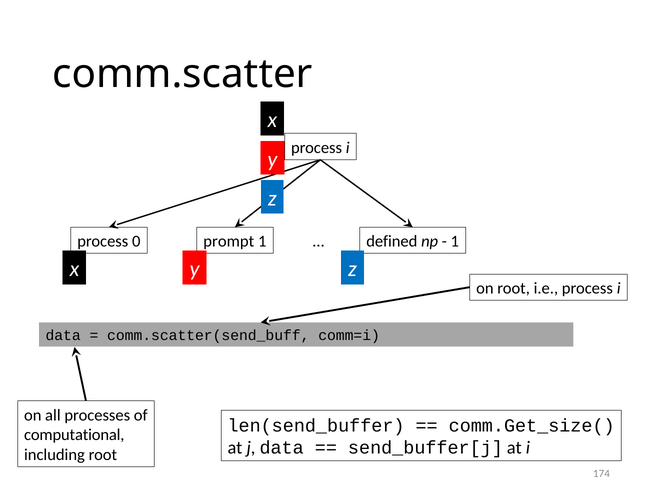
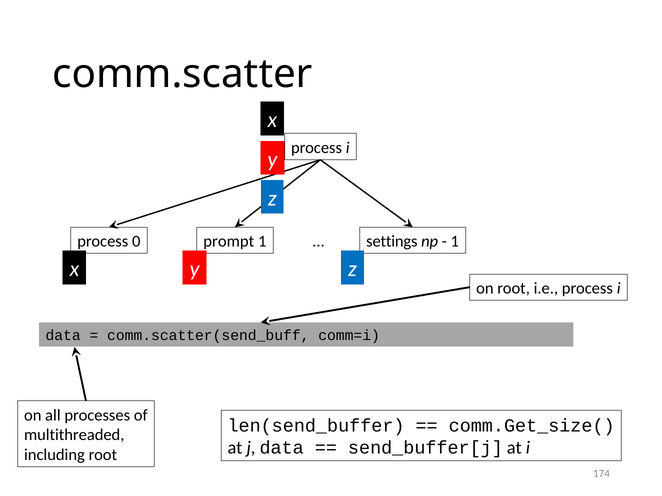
defined: defined -> settings (392, 242)
computational: computational -> multithreaded (74, 435)
